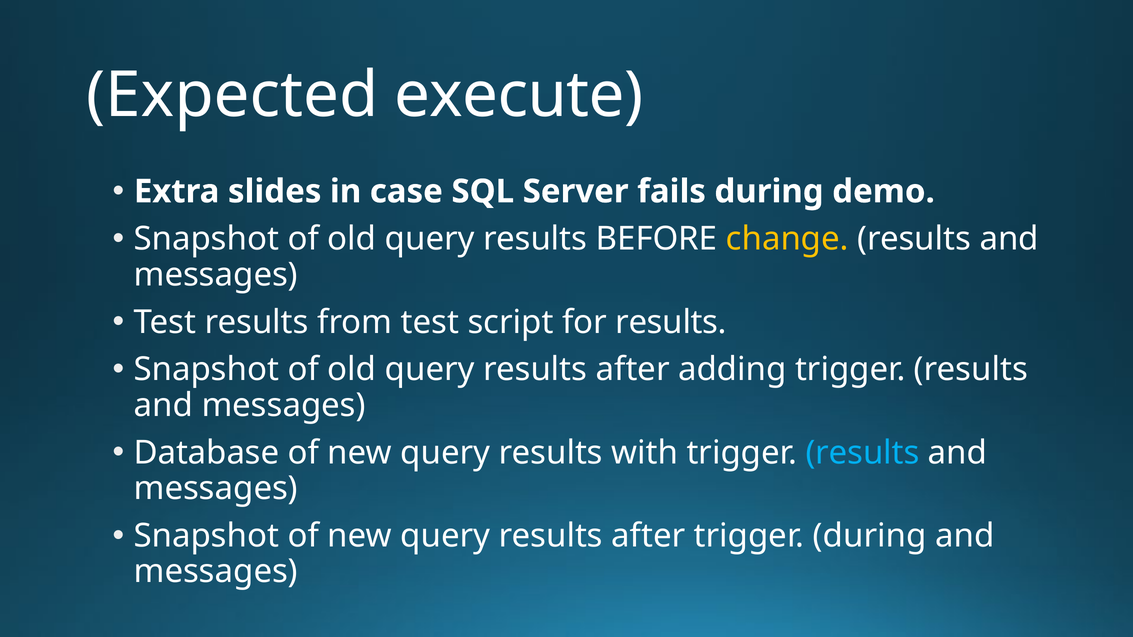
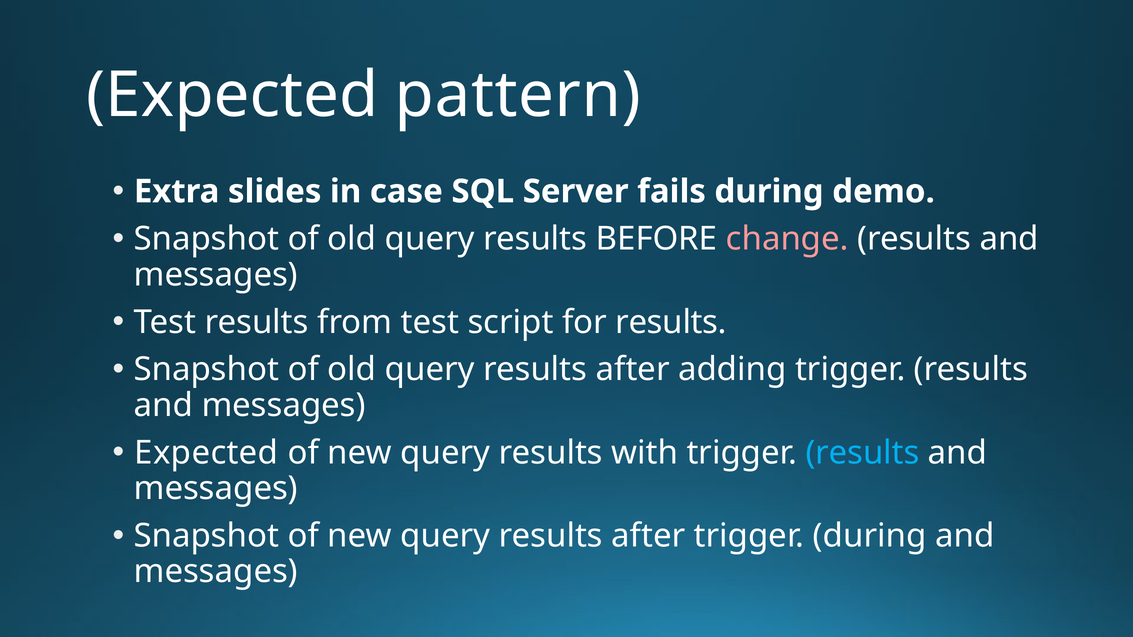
execute: execute -> pattern (518, 95)
change colour: yellow -> pink (787, 239)
Database: Database -> Expected (206, 453)
